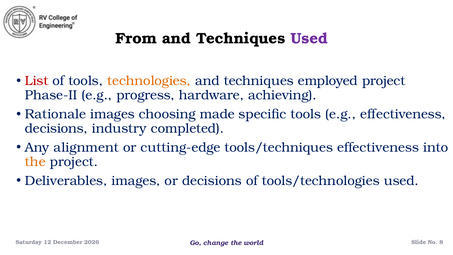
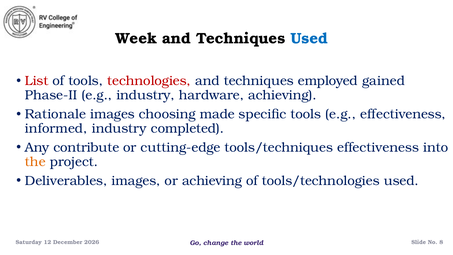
From: From -> Week (136, 38)
Used colour: purple -> blue (309, 38)
technologies colour: orange -> red (149, 81)
employed project: project -> gained (384, 81)
e.g progress: progress -> industry (146, 95)
decisions: decisions -> informed (56, 128)
alignment: alignment -> contribute (86, 147)
or decisions: decisions -> achieving (212, 181)
